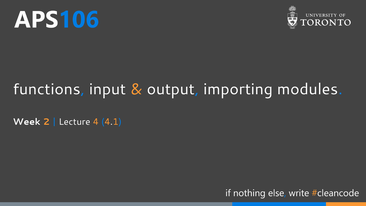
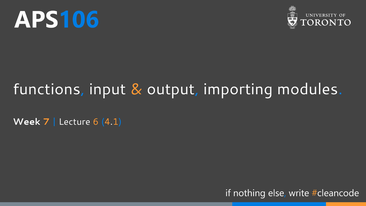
2: 2 -> 7 (46, 122)
4: 4 -> 6 (96, 122)
